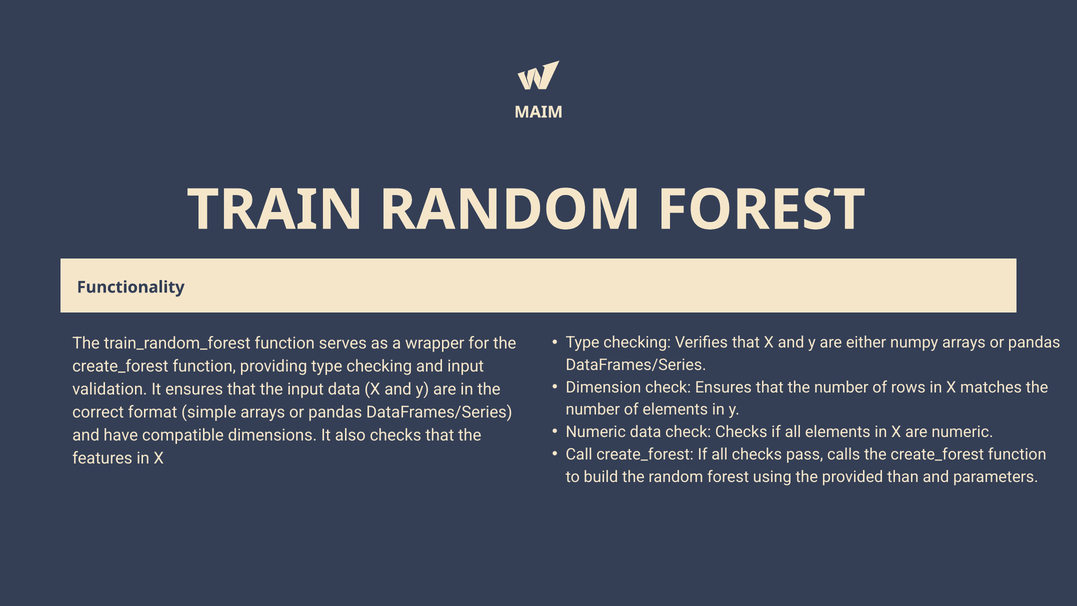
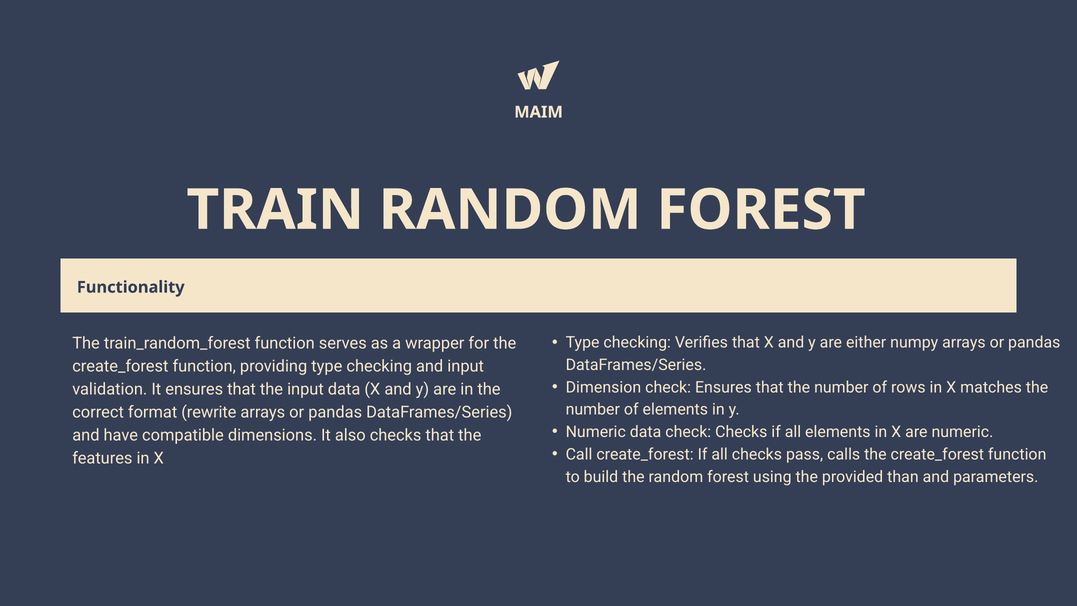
simple: simple -> rewrite (209, 412)
